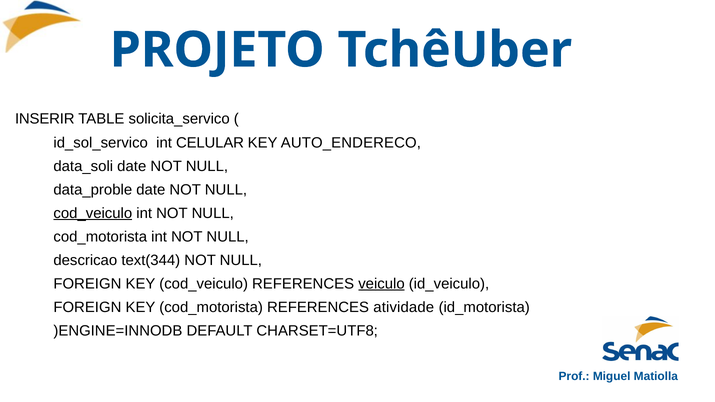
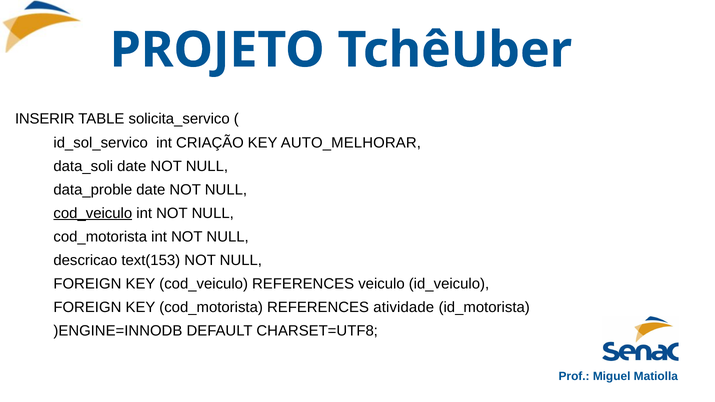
CELULAR: CELULAR -> CRIAÇÃO (210, 143)
AUTO_ENDERECO: AUTO_ENDERECO -> AUTO_MELHORAR (351, 143)
text(344: text(344 -> text(153 (151, 260)
veiculo underline: present -> none (381, 284)
